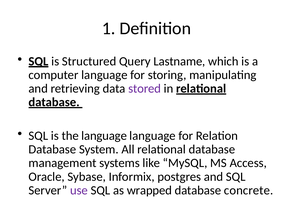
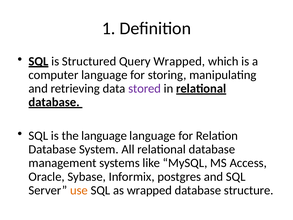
Query Lastname: Lastname -> Wrapped (179, 61)
use colour: purple -> orange (79, 190)
concrete: concrete -> structure (249, 190)
